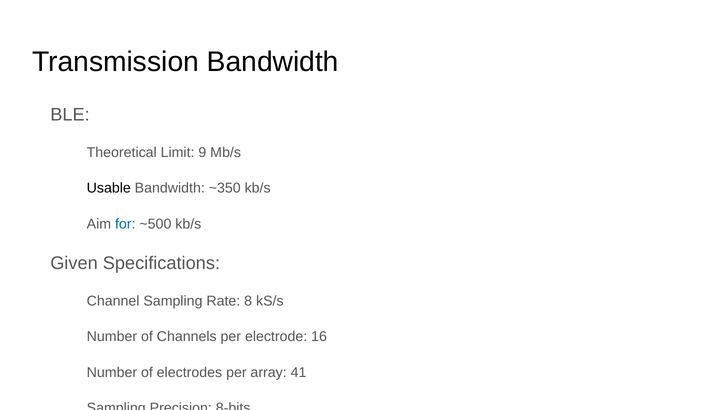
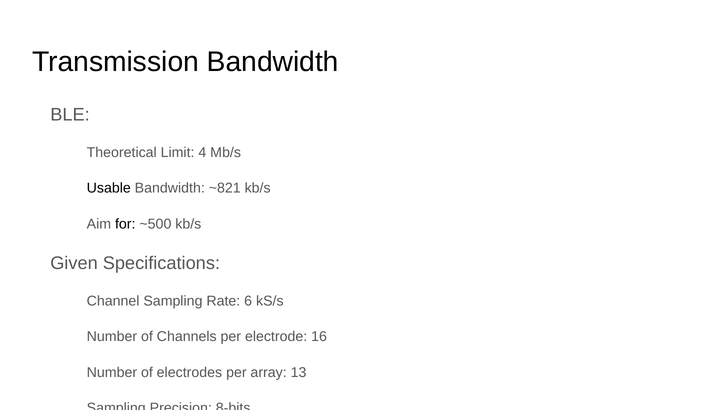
9: 9 -> 4 (202, 152)
~350: ~350 -> ~821 (225, 188)
for colour: blue -> black (125, 224)
8: 8 -> 6 (248, 301)
41: 41 -> 13 (299, 372)
